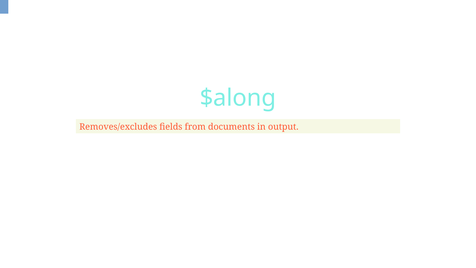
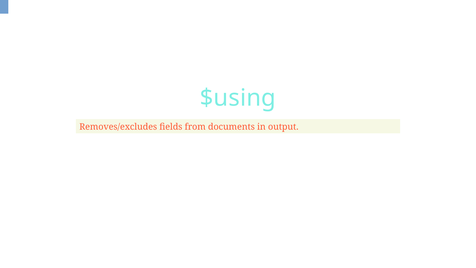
$along: $along -> $using (238, 98)
